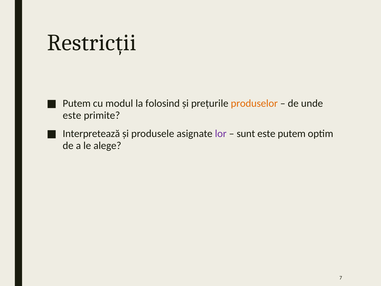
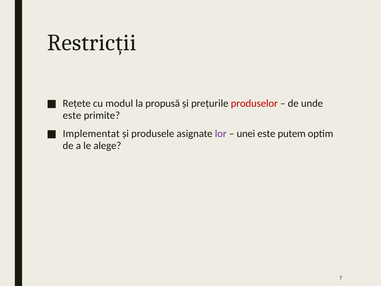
Putem: Putem -> Rețete (77, 103)
folosind: folosind -> propusă (163, 103)
produselor colour: orange -> red (254, 103)
Interpretează: Interpretează -> Implementat (91, 133)
sunt: sunt -> unei (246, 133)
